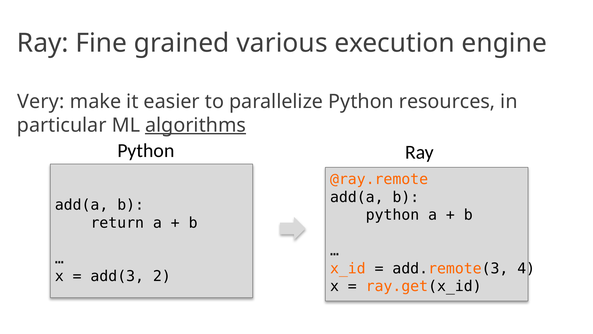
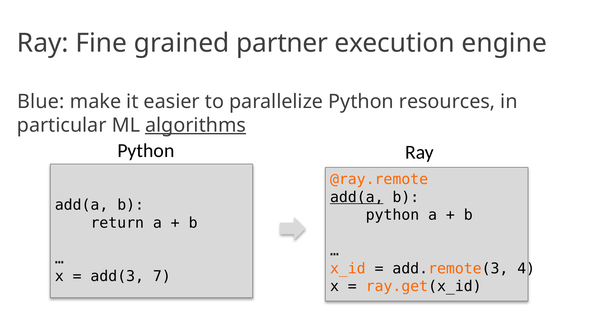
various: various -> partner (282, 43)
Very: Very -> Blue (41, 101)
add(a underline: none -> present (357, 197)
2: 2 -> 7 (162, 276)
